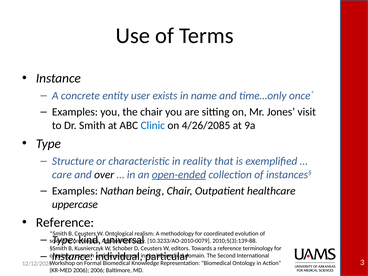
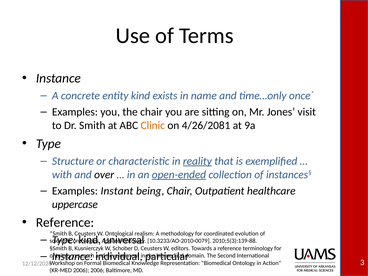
entity user: user -> kind (141, 96)
Clinic colour: blue -> orange (153, 125)
4/26/2085: 4/26/2085 -> 4/26/2081 (206, 125)
reality underline: none -> present (197, 161)
care: care -> with (62, 175)
Nathan: Nathan -> Instant (117, 191)
